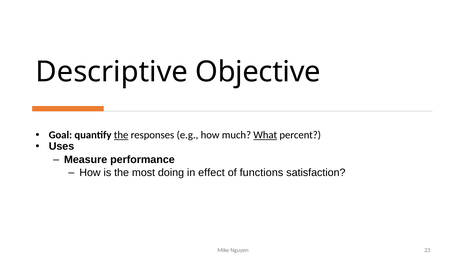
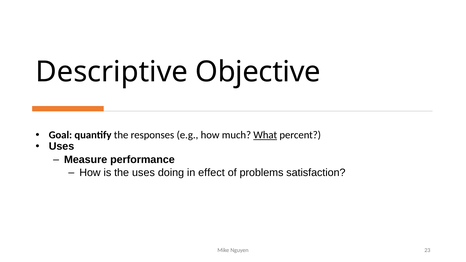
the underline: present -> none (121, 135)
the most: most -> uses (143, 173)
functions: functions -> problems (262, 173)
